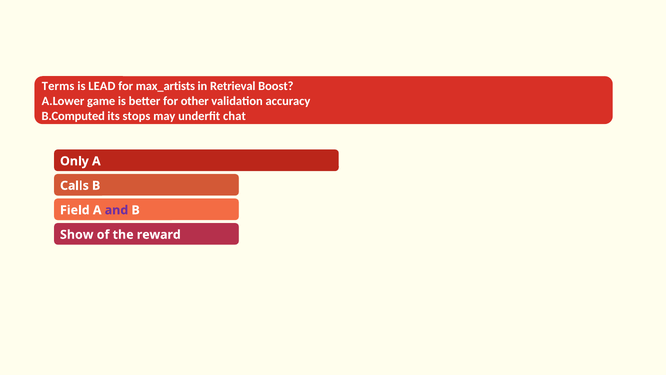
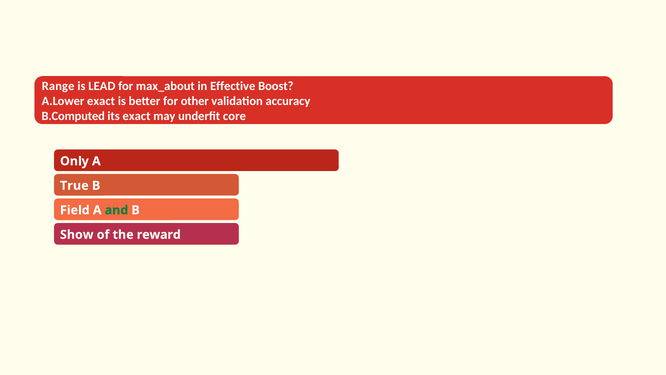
Terms: Terms -> Range (58, 86)
max_artists: max_artists -> max_about (165, 86)
Retrieval: Retrieval -> Effective (233, 86)
A.Lower game: game -> exact (101, 101)
its stops: stops -> exact (137, 116)
chat: chat -> core (234, 116)
Calls: Calls -> True (74, 185)
and colour: purple -> green (116, 210)
